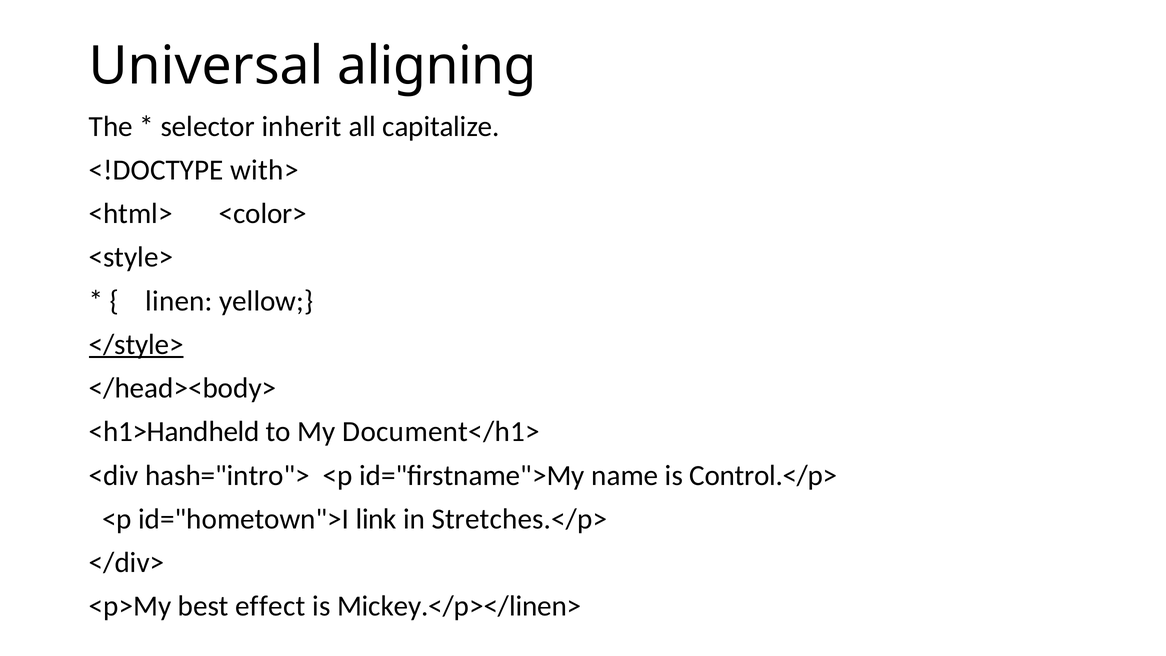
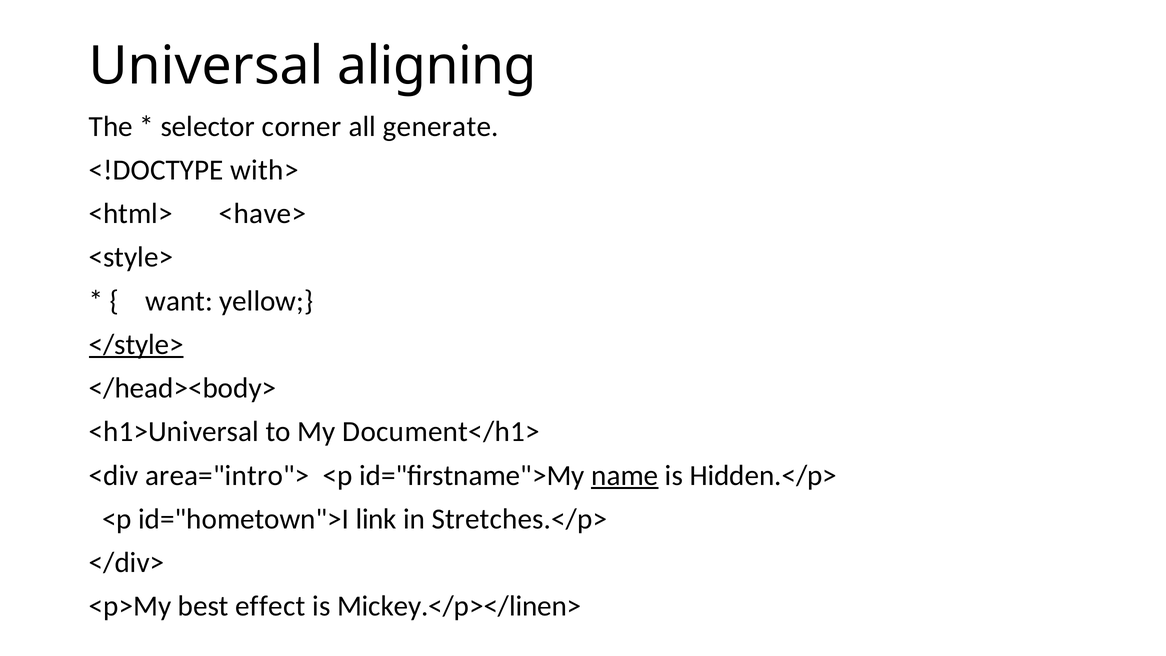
inherit: inherit -> corner (302, 126)
capitalize: capitalize -> generate (441, 126)
<color>: <color> -> <have> (263, 214)
linen: linen -> want (179, 301)
<h1>Handheld: <h1>Handheld -> <h1>Universal (174, 432)
hash="intro">: hash="intro"> -> area="intro"> (227, 475)
name underline: none -> present (625, 475)
Control.</p>: Control.</p> -> Hidden.</p> (763, 475)
